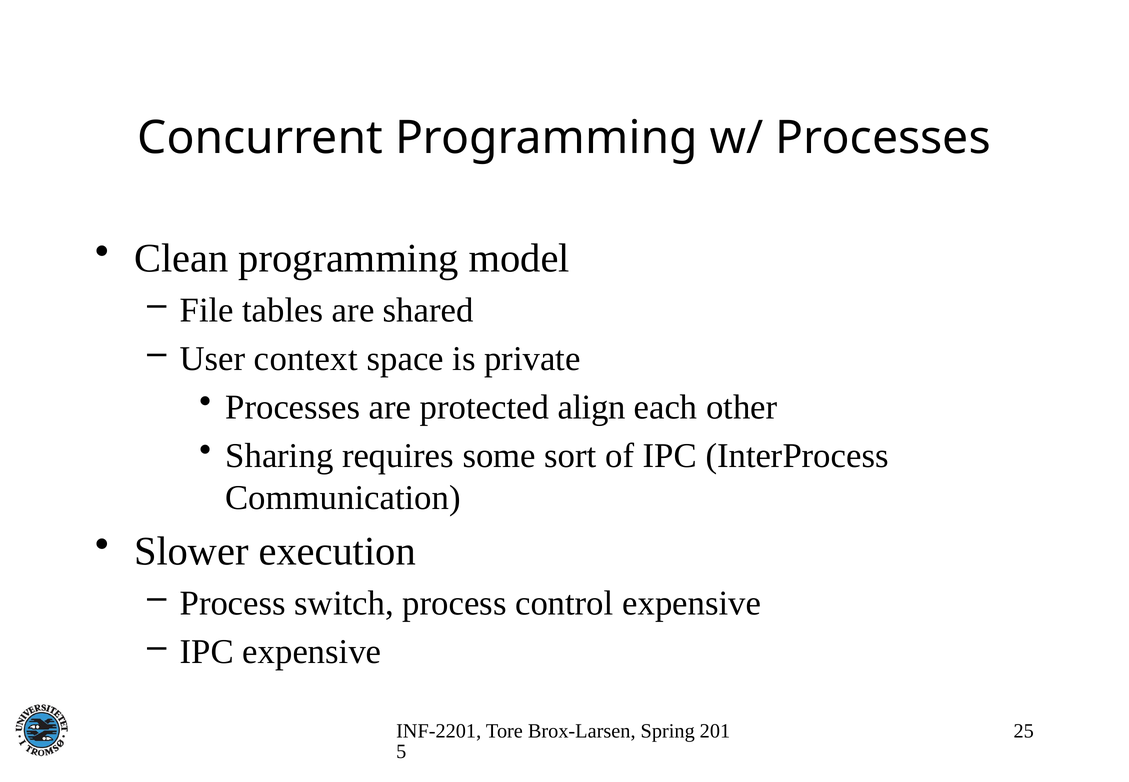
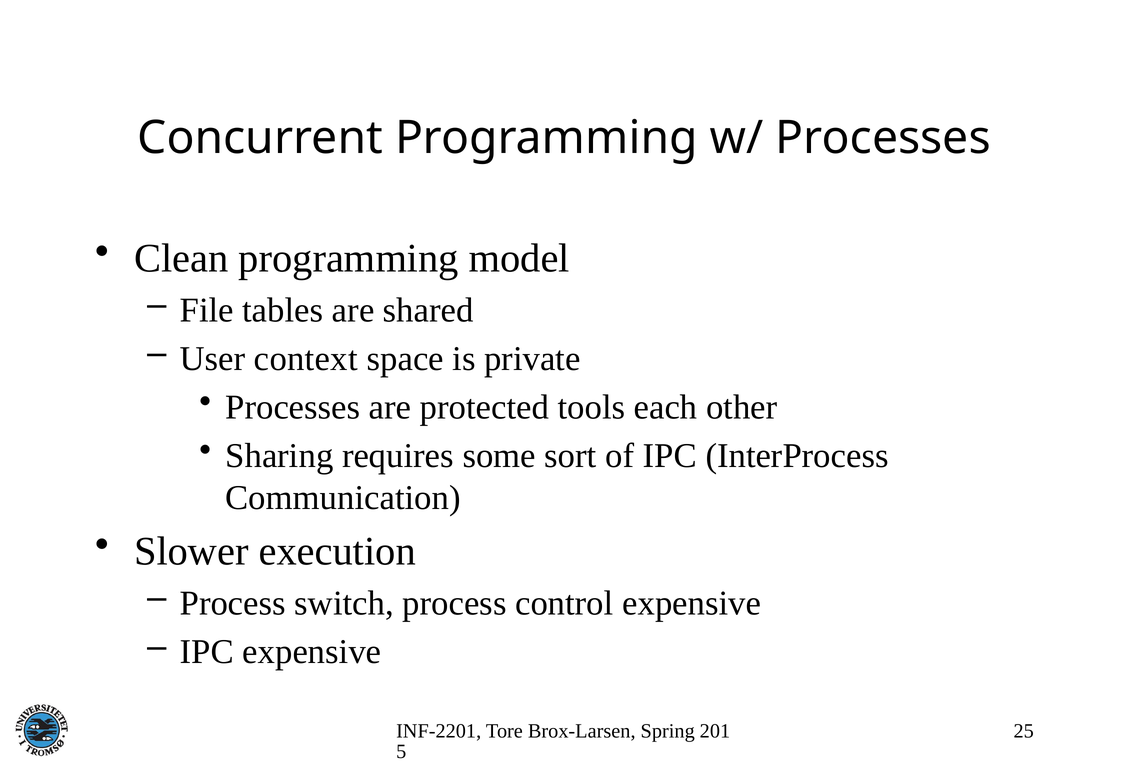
align: align -> tools (591, 407)
